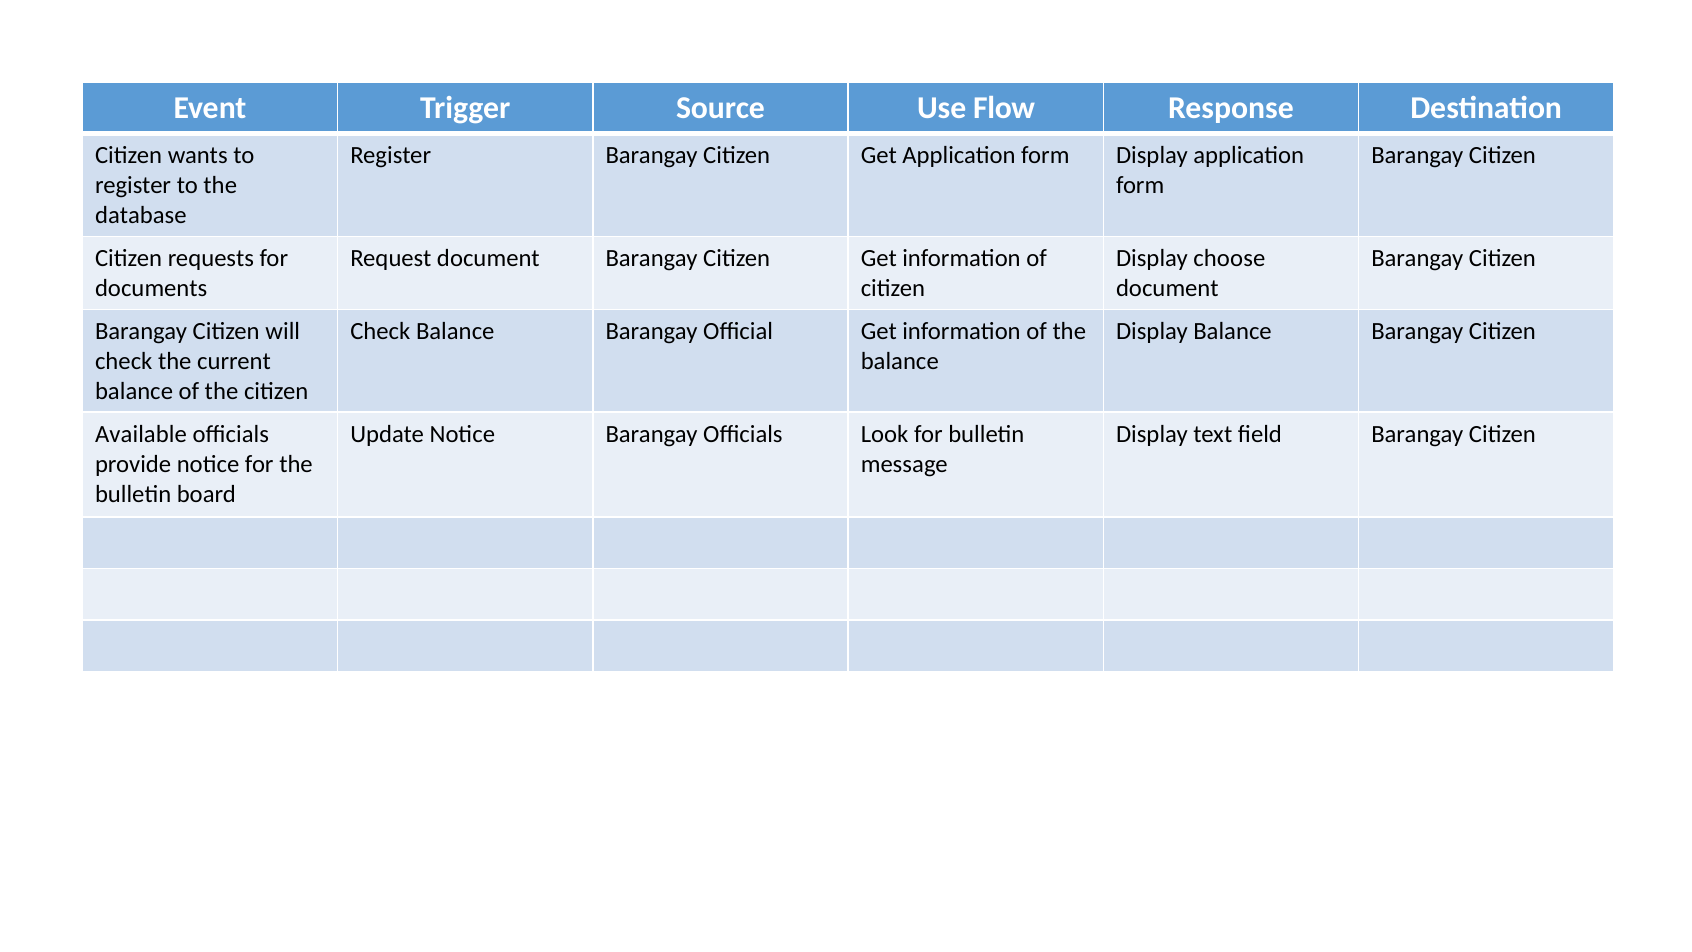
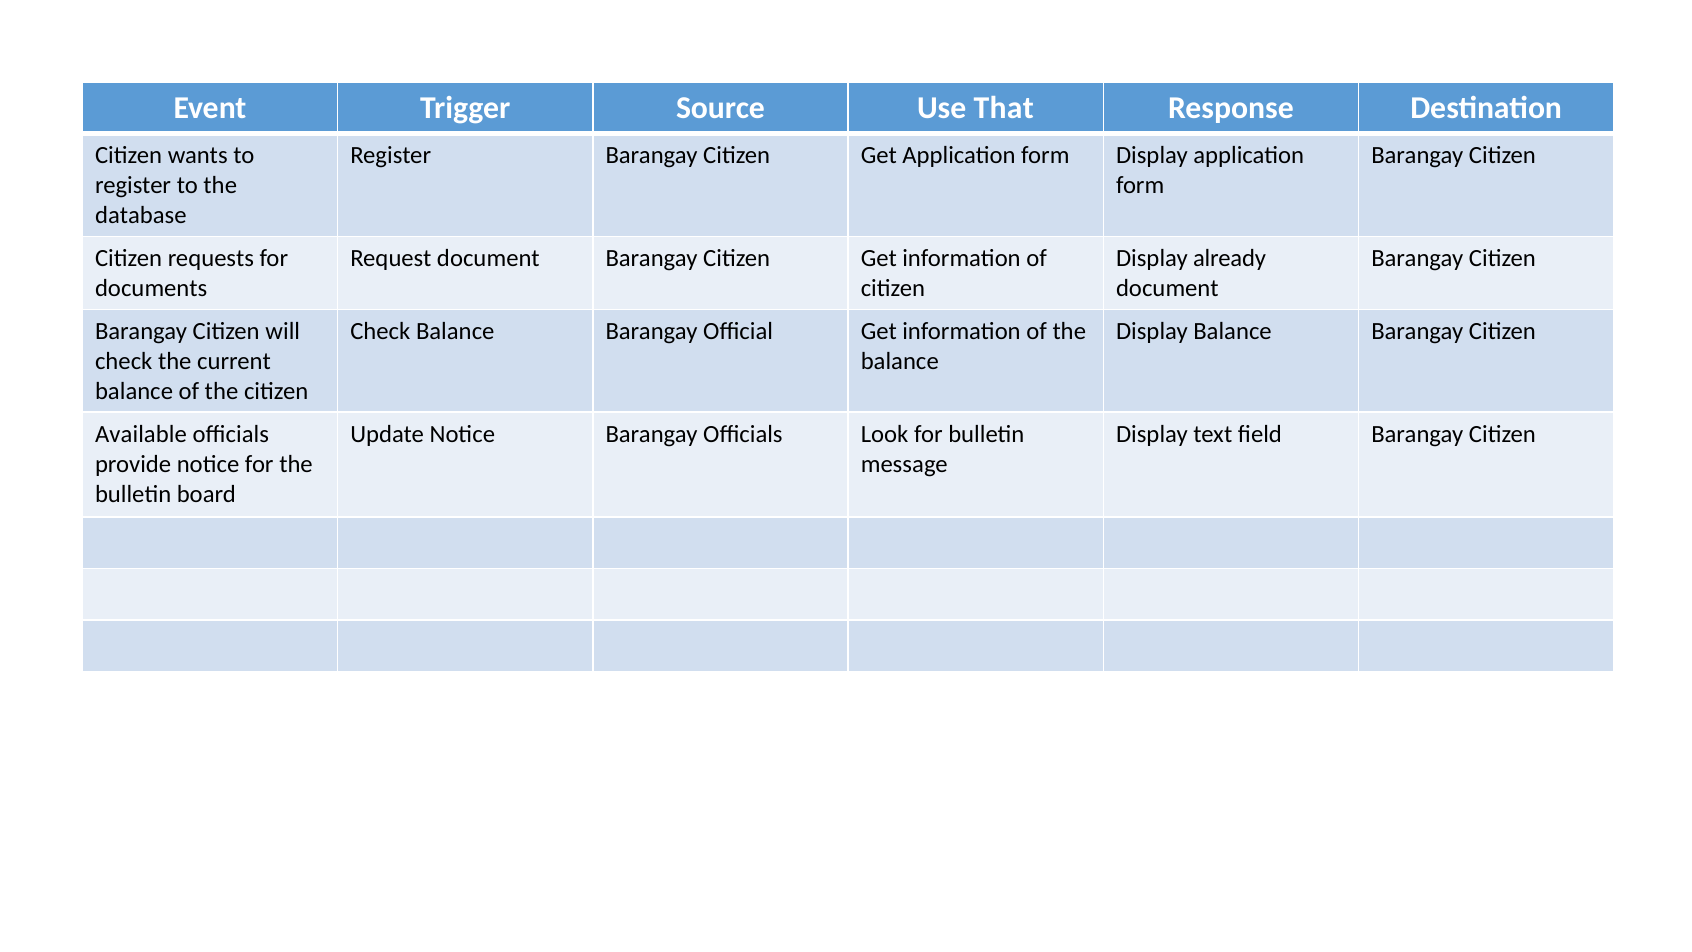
Flow: Flow -> That (1004, 108)
choose: choose -> already (1230, 258)
